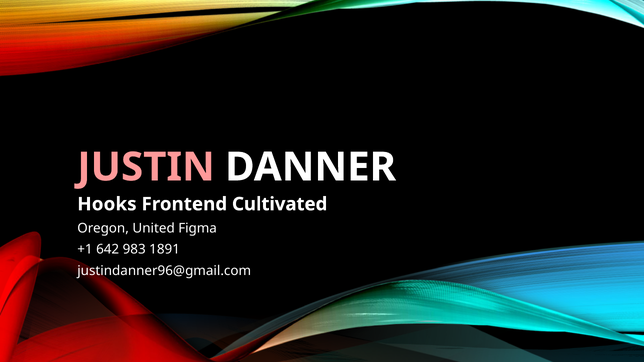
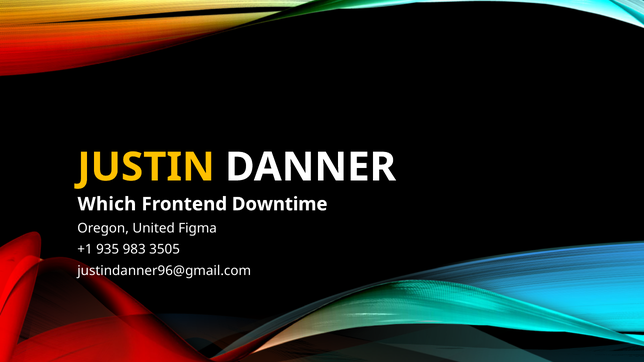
JUSTIN colour: pink -> yellow (146, 167)
Hooks: Hooks -> Which (107, 204)
Cultivated: Cultivated -> Downtime (280, 204)
642: 642 -> 935 (108, 250)
1891: 1891 -> 3505 (165, 250)
